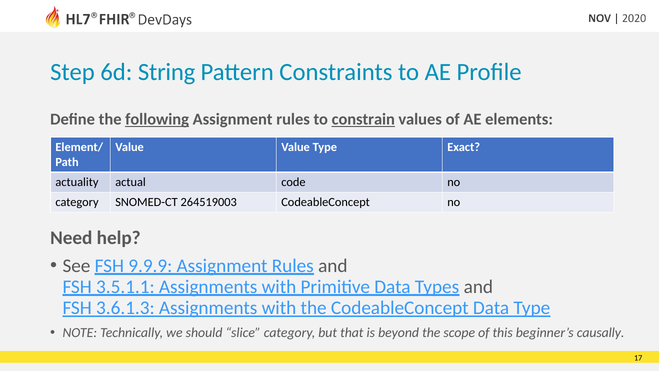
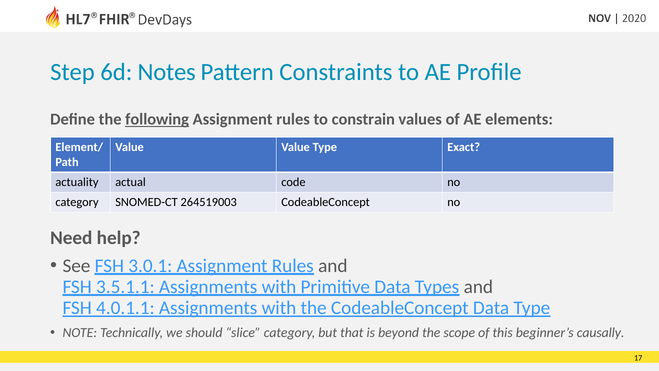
String: String -> Notes (167, 72)
constrain underline: present -> none (363, 119)
9.9.9: 9.9.9 -> 3.0.1 (150, 265)
3.6.1.3: 3.6.1.3 -> 4.0.1.1 (125, 308)
